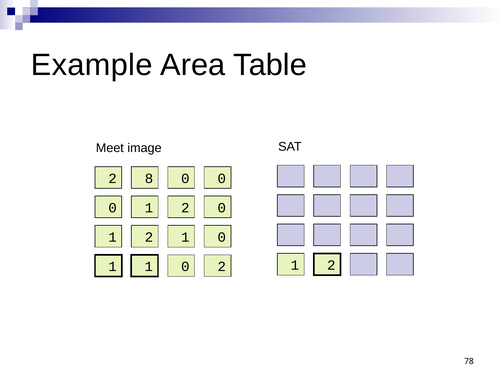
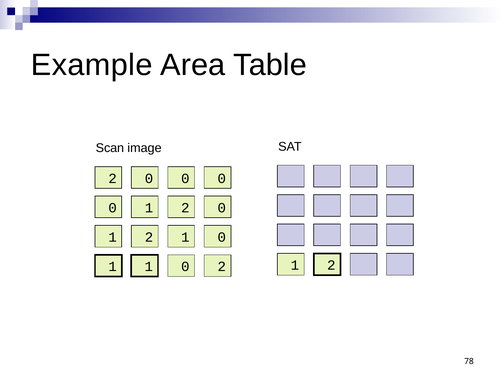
Meet: Meet -> Scan (110, 148)
8: 8 -> 0 (149, 178)
